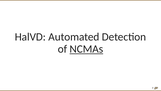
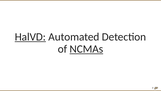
HalVD underline: none -> present (30, 37)
